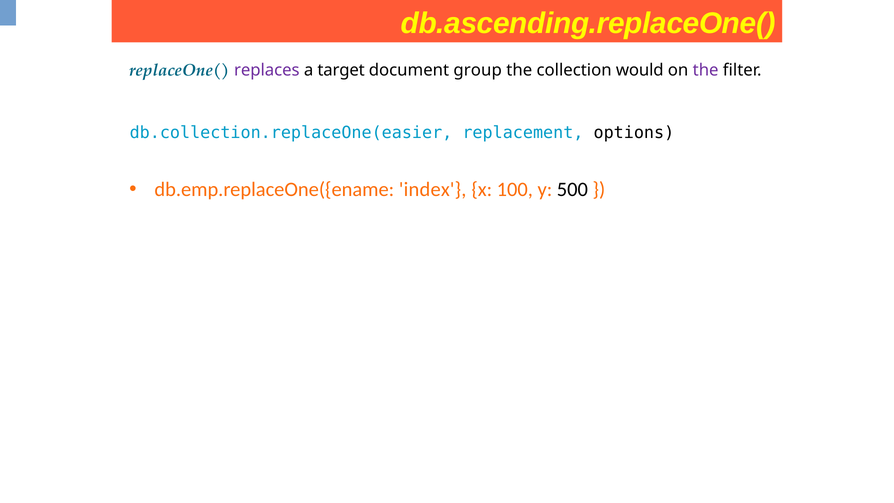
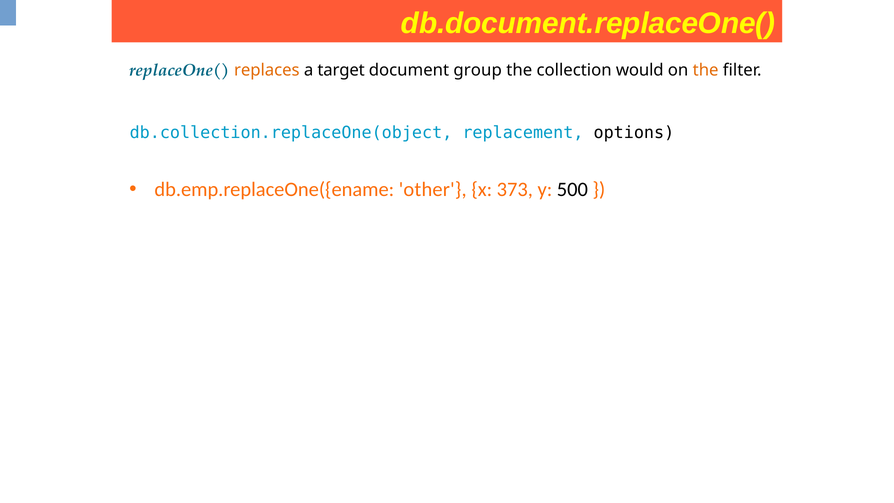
db.ascending.replaceOne(: db.ascending.replaceOne( -> db.document.replaceOne( (588, 23)
replaces colour: purple -> orange (267, 70)
the colour: purple -> orange (706, 70)
db.collection.replaceOne(easier: db.collection.replaceOne(easier -> db.collection.replaceOne(object (291, 133)
index: index -> other (433, 190)
100: 100 -> 373 (515, 190)
